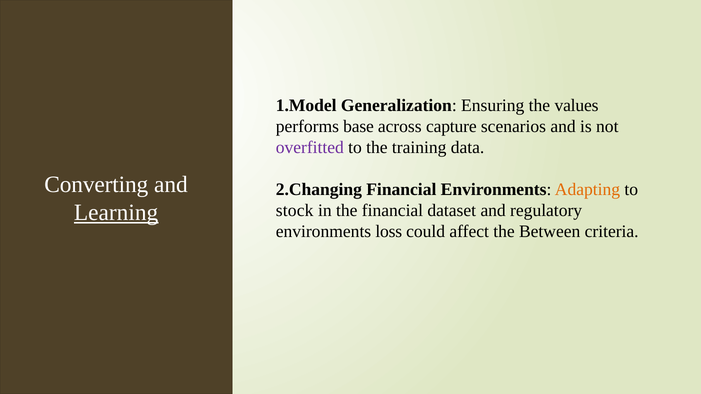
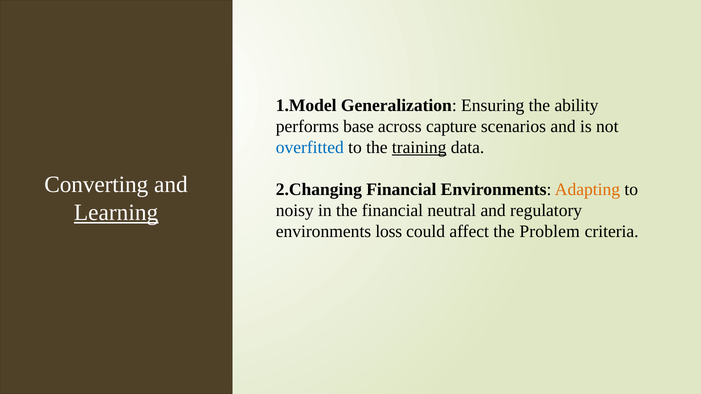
values: values -> ability (576, 106)
overfitted colour: purple -> blue (310, 148)
training underline: none -> present (419, 148)
stock: stock -> noisy (295, 211)
dataset: dataset -> neutral (452, 211)
Between: Between -> Problem (550, 232)
